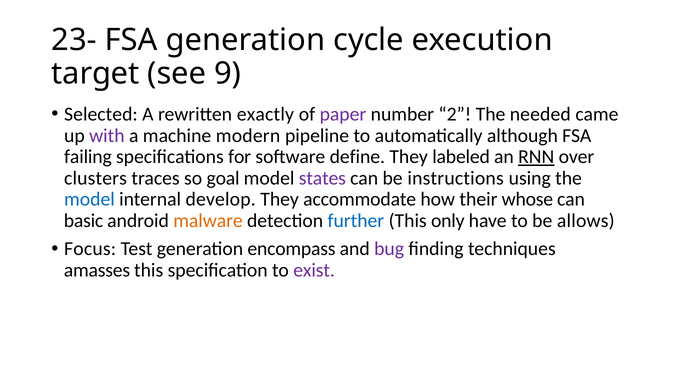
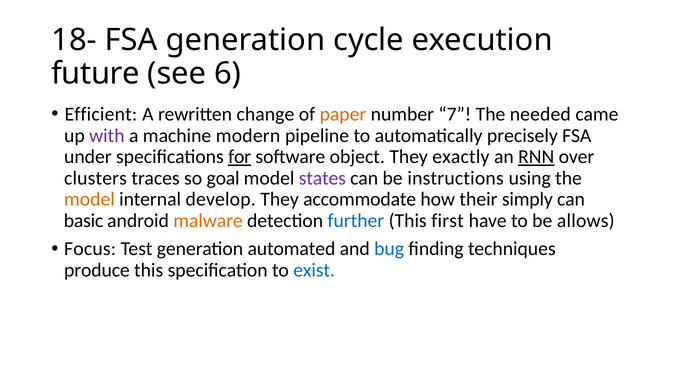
23-: 23- -> 18- (74, 40)
target: target -> future (95, 73)
9: 9 -> 6 (228, 73)
Selected: Selected -> Efficient (101, 114)
exactly: exactly -> change (265, 114)
paper colour: purple -> orange (343, 114)
2: 2 -> 7 (455, 114)
although: although -> precisely (522, 135)
failing: failing -> under (88, 157)
for underline: none -> present (240, 157)
define: define -> object (357, 157)
labeled: labeled -> exactly (461, 157)
model colour: blue -> orange (89, 199)
whose: whose -> simply (527, 199)
only: only -> first (448, 220)
encompass: encompass -> automated (291, 249)
bug colour: purple -> blue (389, 249)
amasses: amasses -> produce (97, 270)
exist colour: purple -> blue (314, 270)
